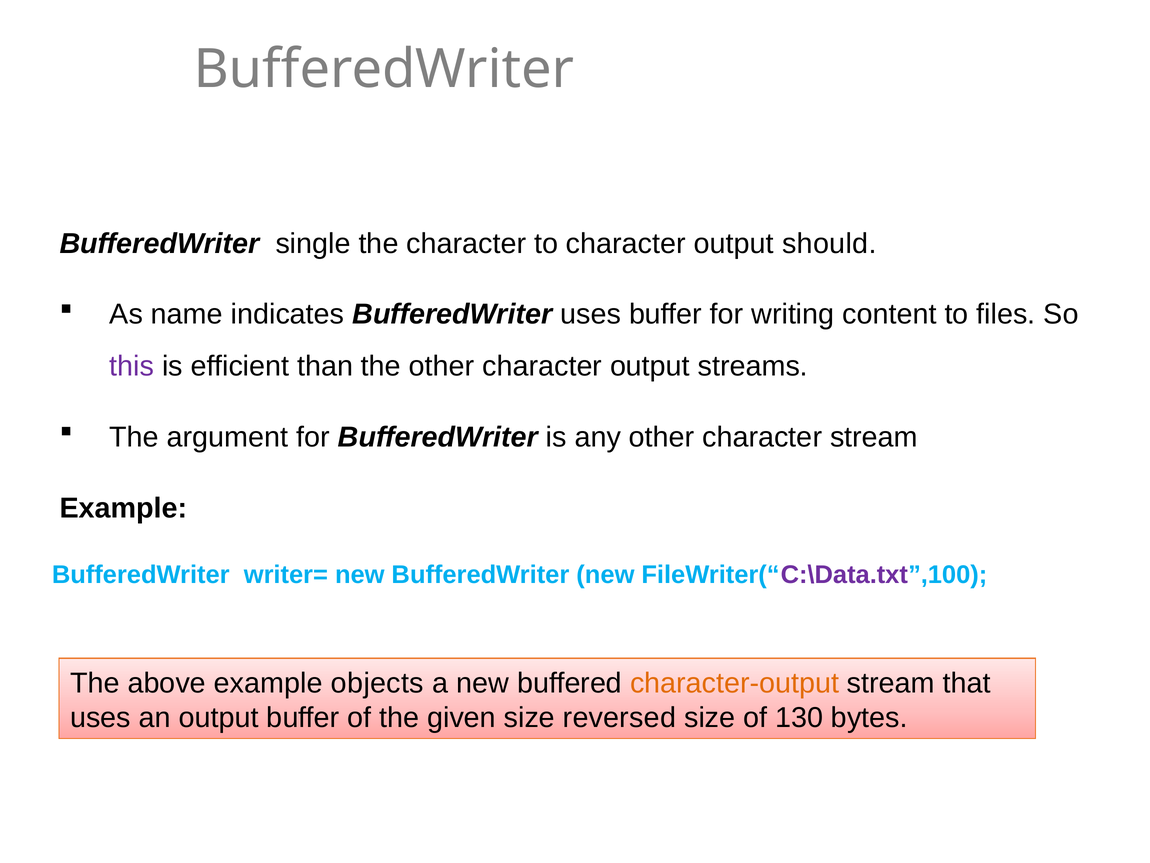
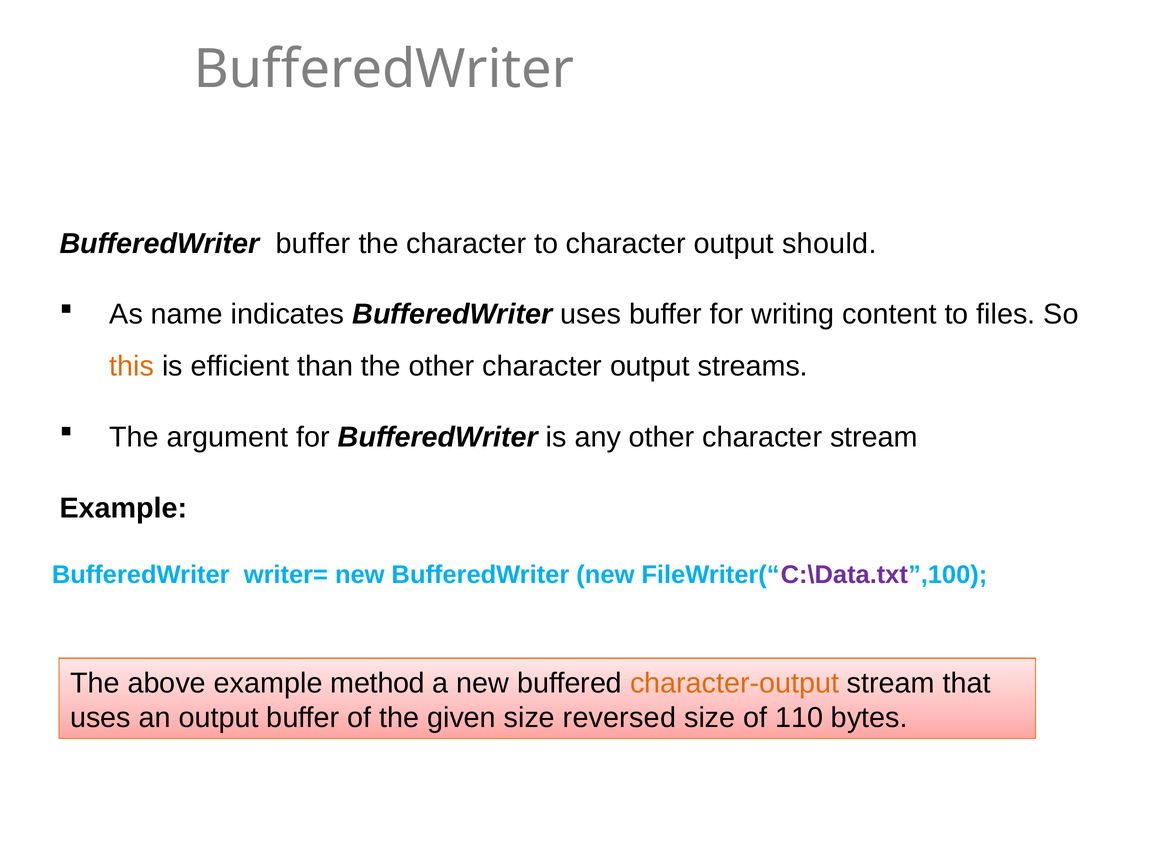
BufferedWriter single: single -> buffer (313, 243)
this colour: purple -> orange (132, 366)
objects: objects -> method (378, 683)
130: 130 -> 110 (799, 717)
